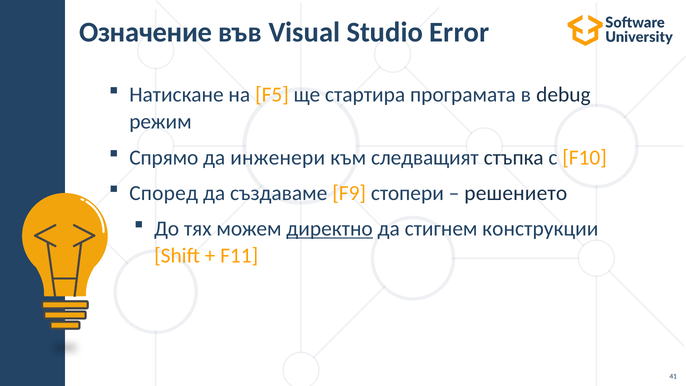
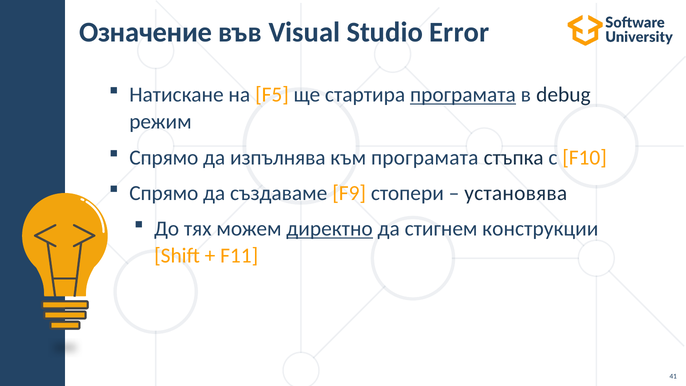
програмата underline: none -> present (463, 95)
инженери: инженери -> изпълнява (278, 157)
към следващият: следващият -> програмата (425, 157)
Според: Според -> Спрямо (164, 193)
решението: решението -> установява (516, 193)
